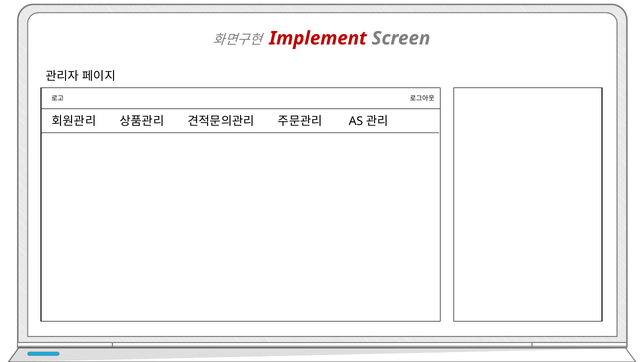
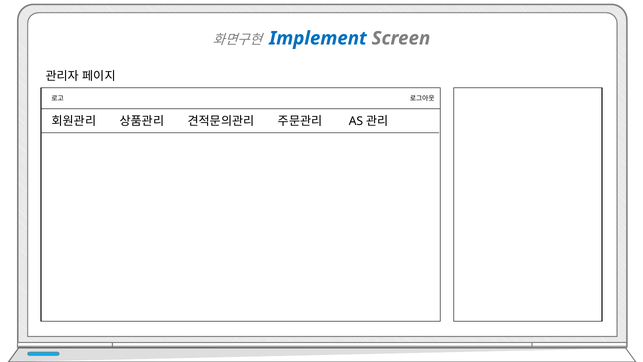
Implement colour: red -> blue (318, 38)
